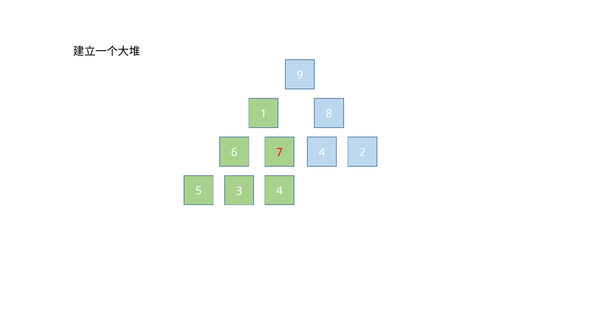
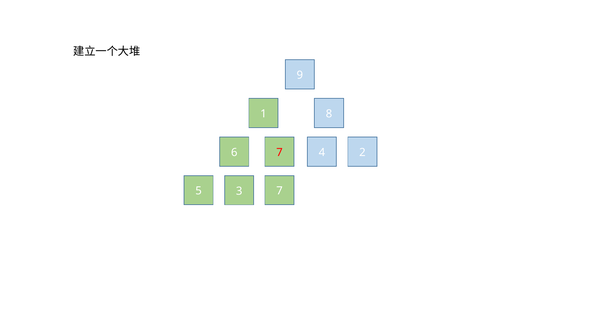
3 4: 4 -> 7 (279, 191)
